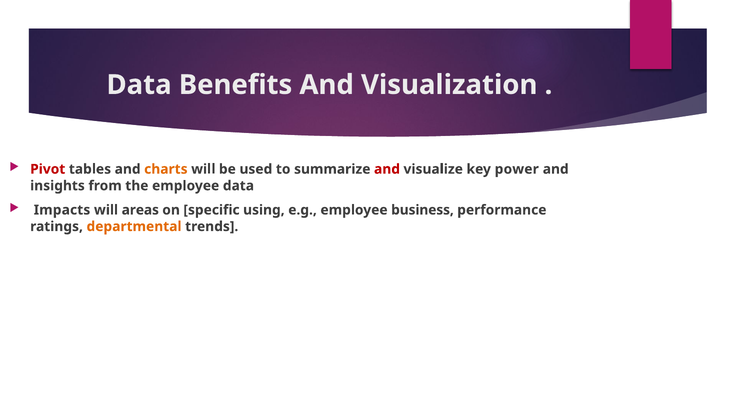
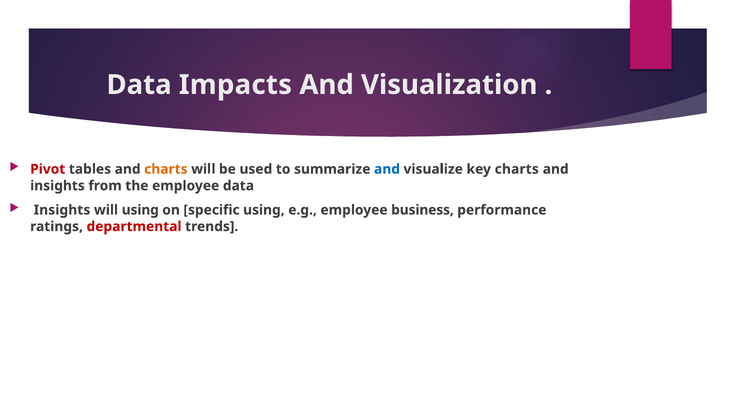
Benefits: Benefits -> Impacts (235, 85)
and colour: red -> blue (387, 169)
key power: power -> charts (517, 169)
Impacts: Impacts -> Insights (62, 210)
will areas: areas -> using (140, 210)
departmental colour: orange -> red (134, 227)
